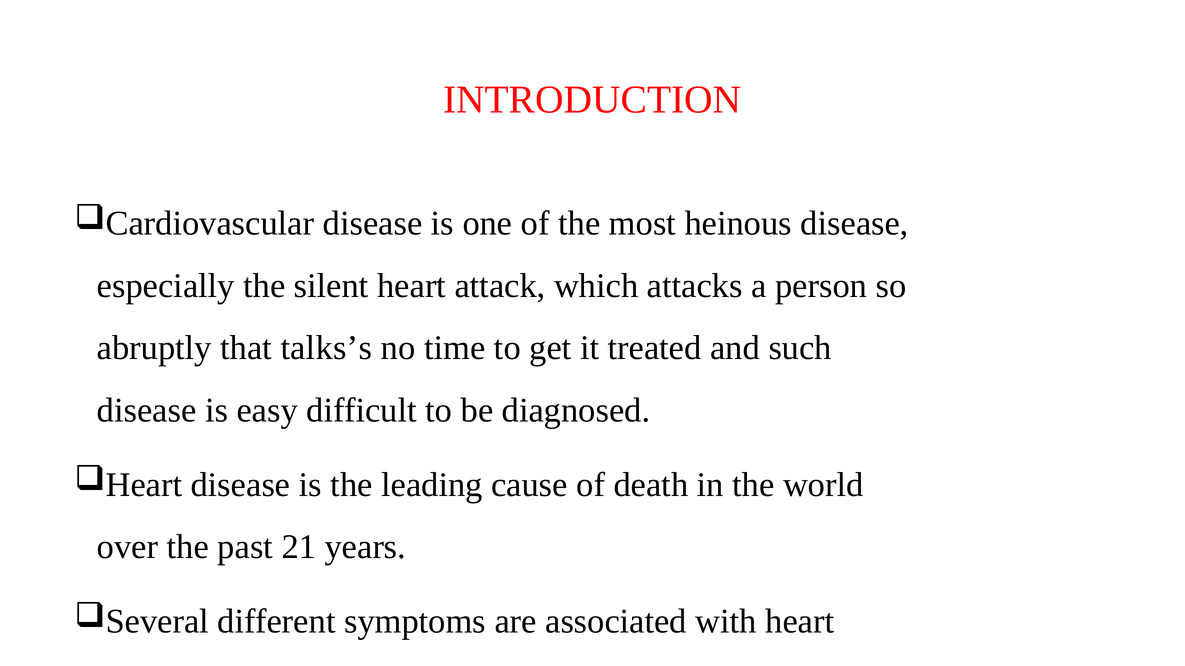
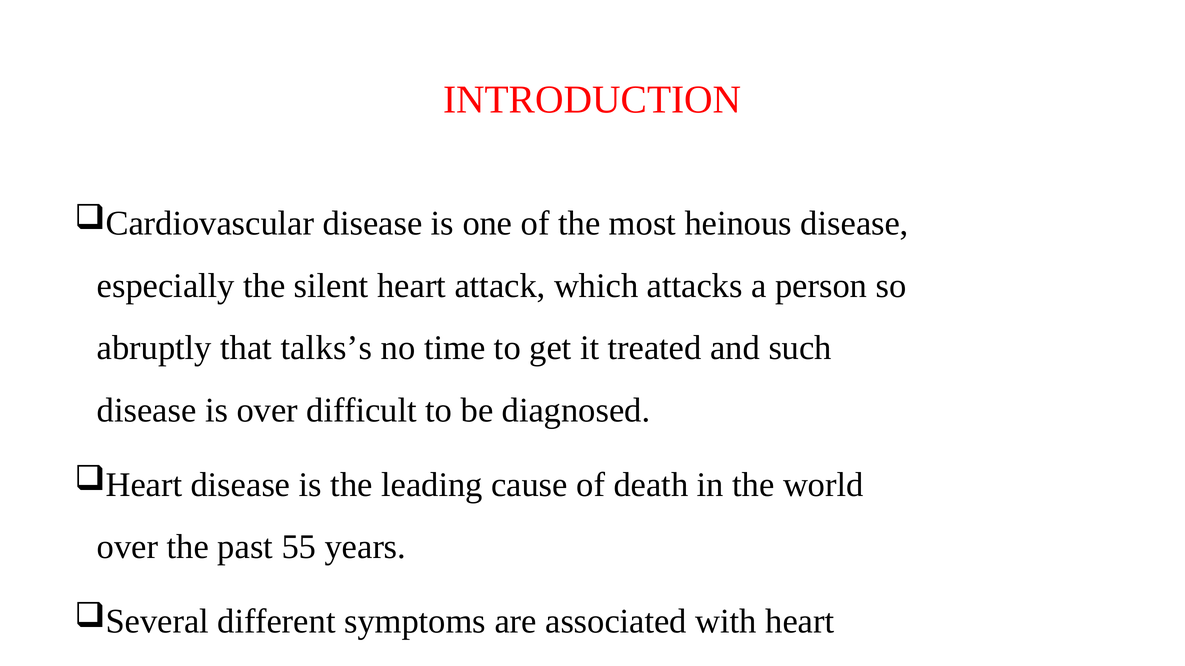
is easy: easy -> over (267, 410)
21: 21 -> 55 (299, 547)
